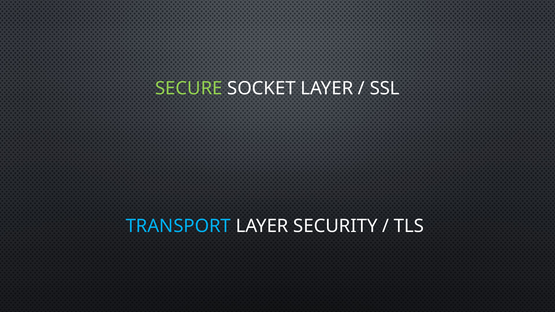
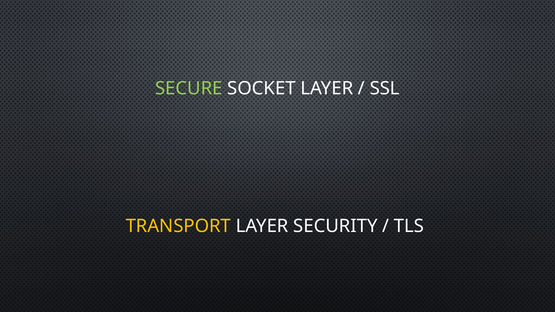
TRANSPORT colour: light blue -> yellow (178, 226)
